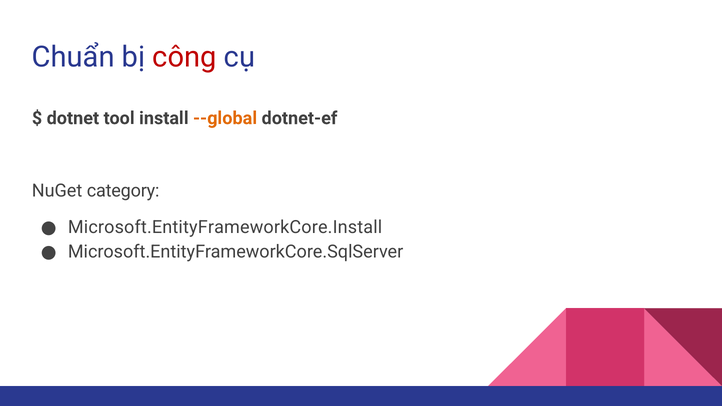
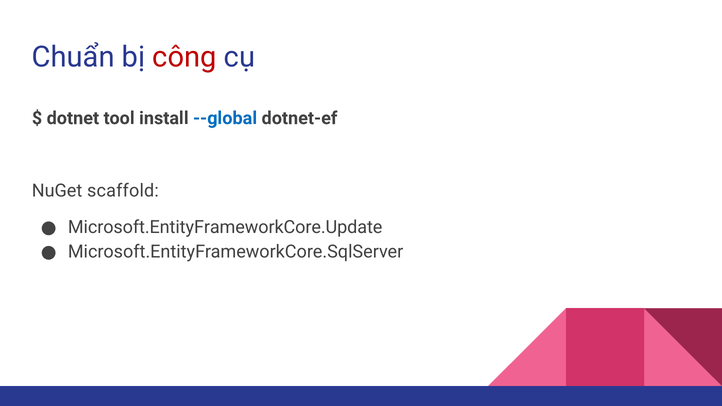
--global colour: orange -> blue (225, 118)
category: category -> scaffold (123, 191)
Microsoft.EntityFrameworkCore.Install: Microsoft.EntityFrameworkCore.Install -> Microsoft.EntityFrameworkCore.Update (225, 227)
